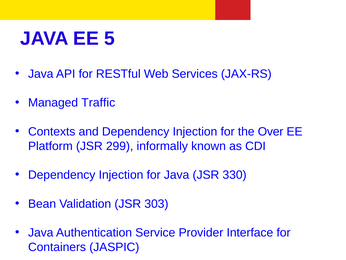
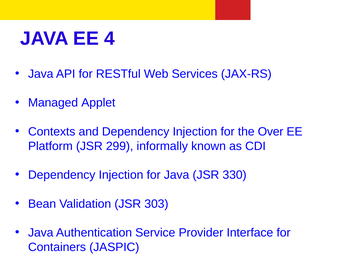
5: 5 -> 4 (109, 38)
Traffic: Traffic -> Applet (98, 103)
